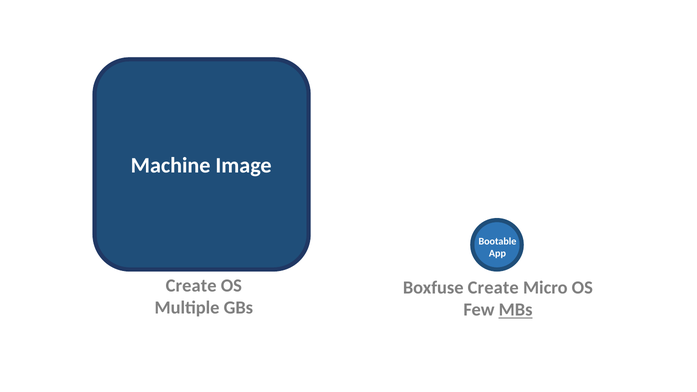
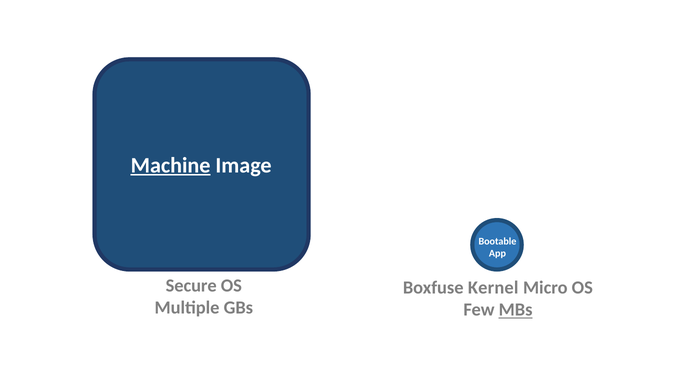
Machine underline: none -> present (171, 165)
Create: Create -> Secure (191, 286)
Boxfuse Create: Create -> Kernel (493, 288)
